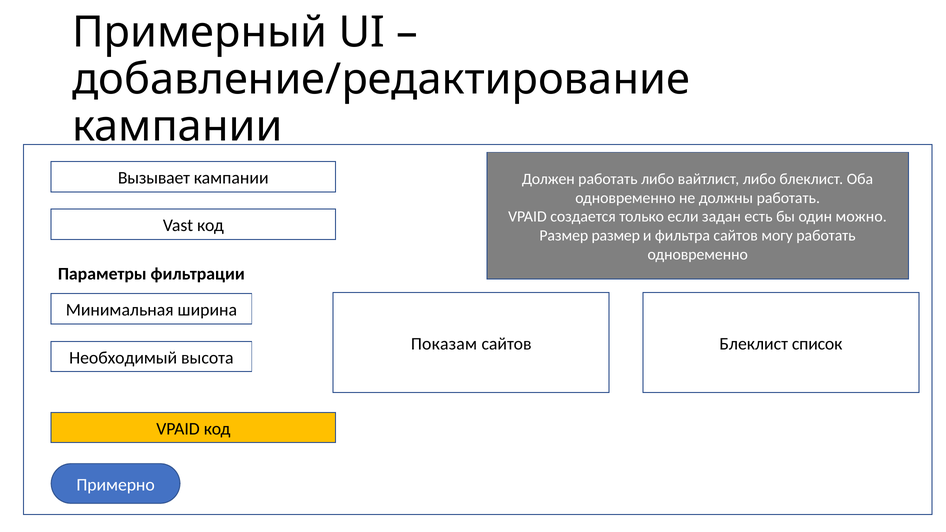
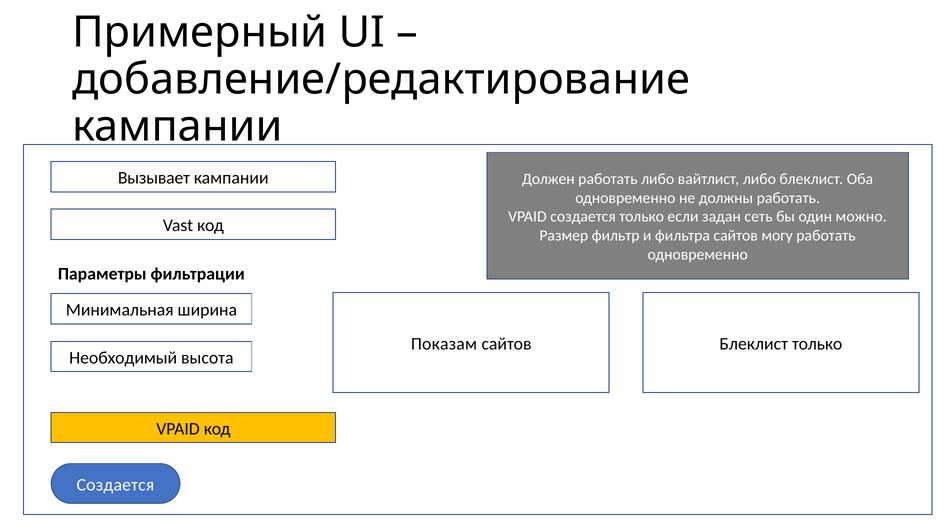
есть: есть -> сеть (758, 217)
Размер размер: размер -> фильтр (616, 236)
Блеклист список: список -> только (817, 344)
Примерно: Примерно -> Создается (115, 485)
